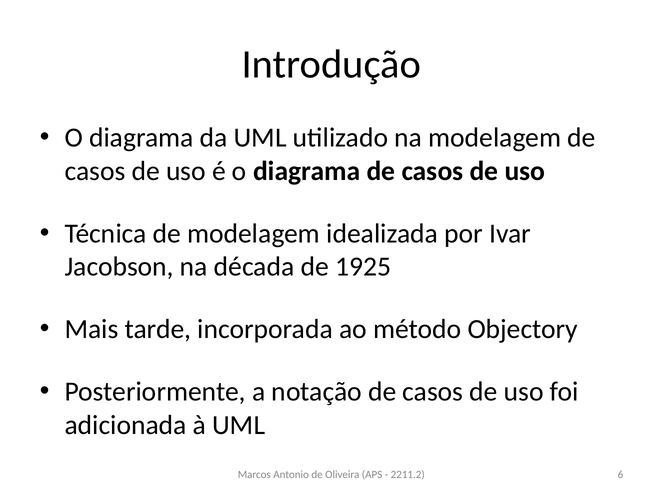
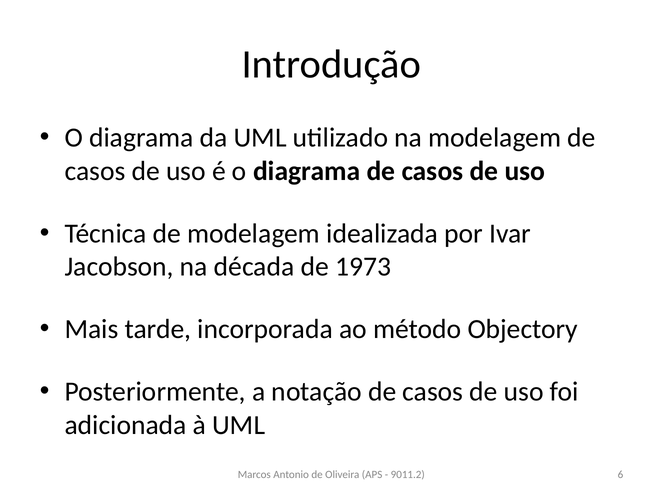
1925: 1925 -> 1973 (363, 267)
2211.2: 2211.2 -> 9011.2 (408, 475)
